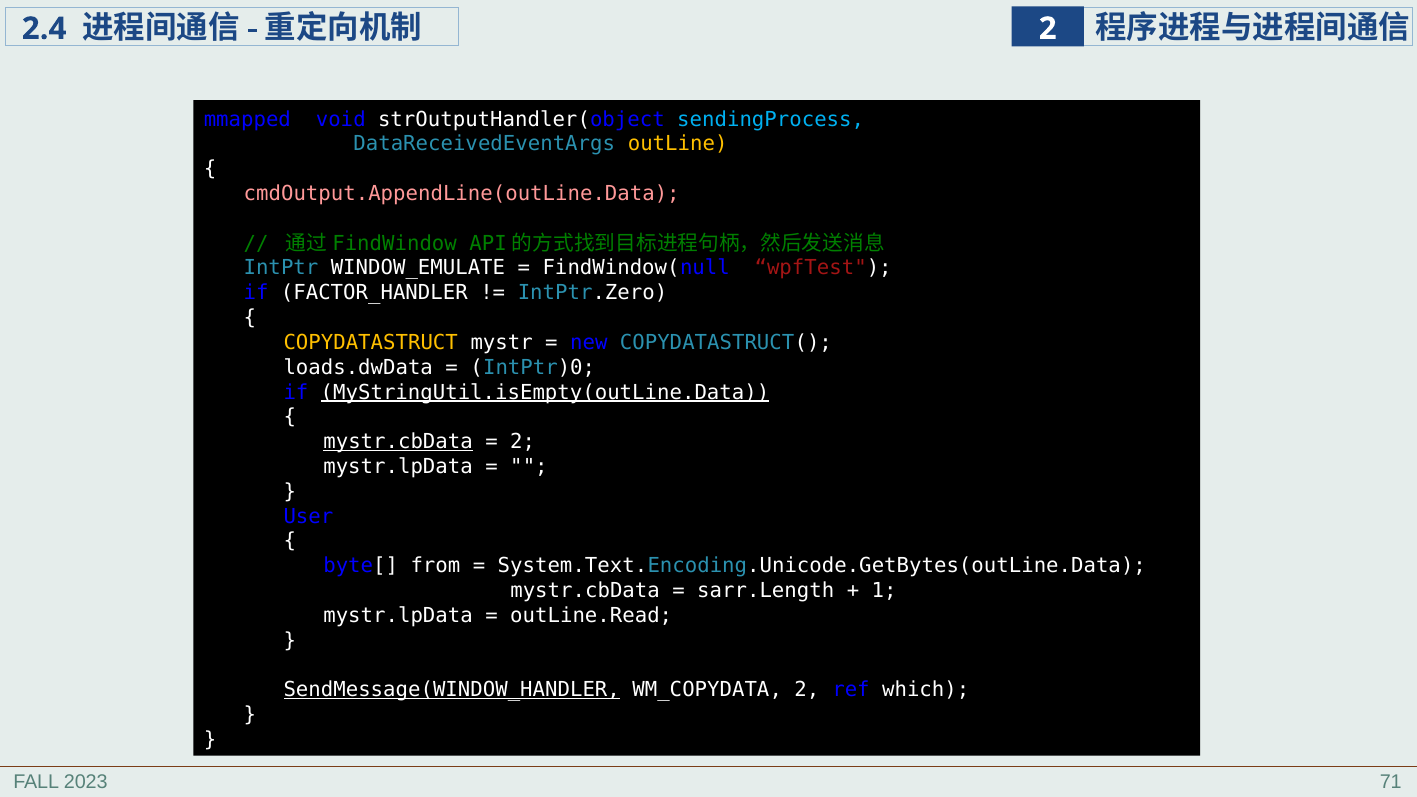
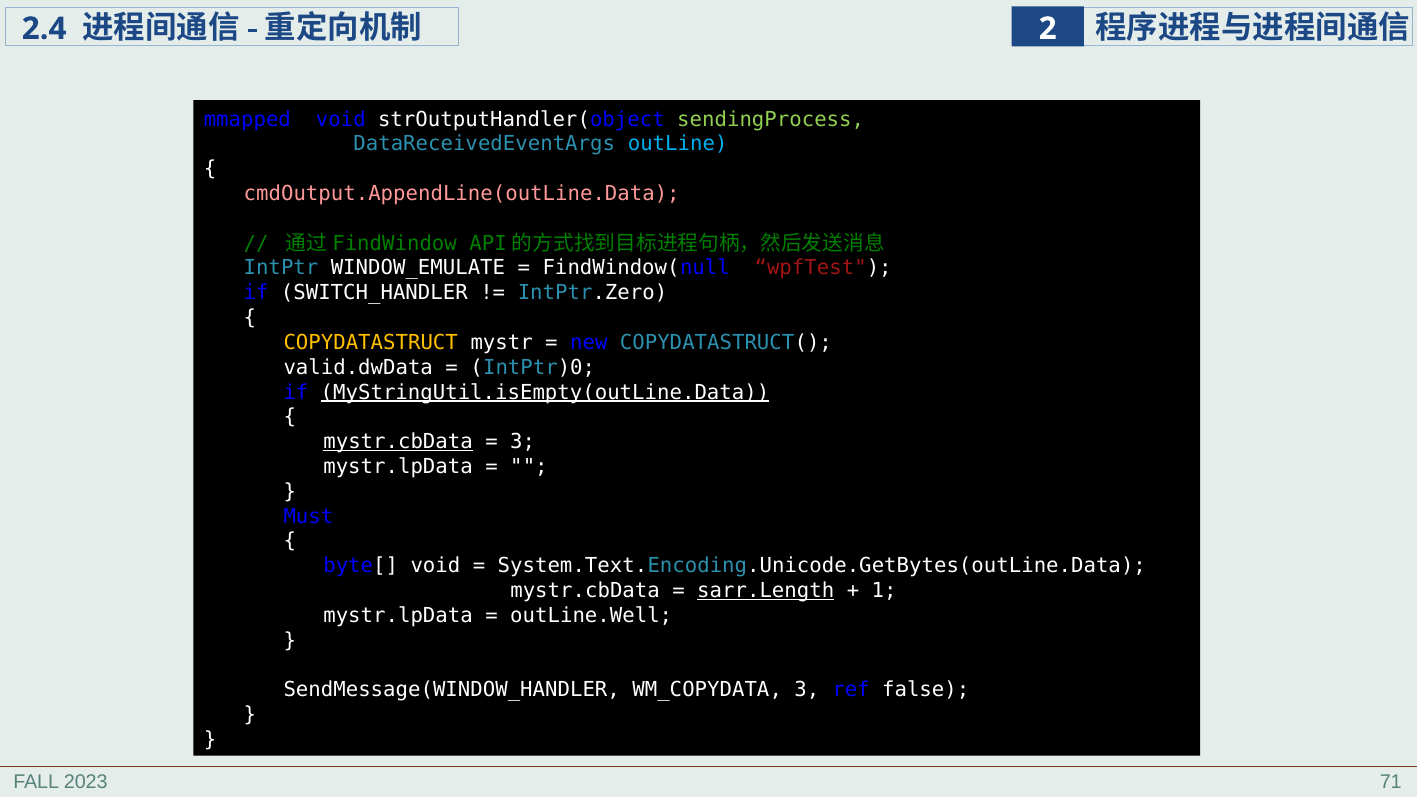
sendingProcess colour: light blue -> light green (771, 119)
outLine colour: yellow -> light blue (678, 144)
FACTOR_HANDLER: FACTOR_HANDLER -> SWITCH_HANDLER (374, 293)
loads.dwData: loads.dwData -> valid.dwData (358, 367)
2: 2 -> 3 (523, 442)
User: User -> Must (308, 516)
byte[ from: from -> void (435, 566)
sarr.Length underline: none -> present (766, 591)
outLine.Read: outLine.Read -> outLine.Well (591, 616)
SendMessage(WINDOW_HANDLER underline: present -> none (452, 690)
WM_COPYDATA 2: 2 -> 3 (807, 690)
which: which -> false (926, 690)
